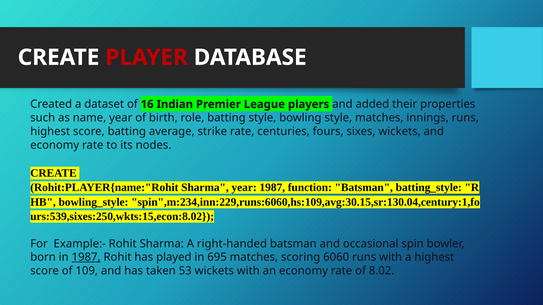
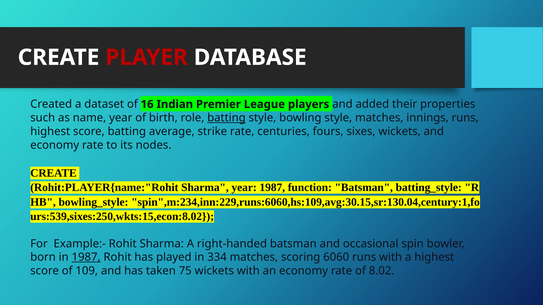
batting underline: none -> present (226, 118)
695: 695 -> 334 (217, 258)
53: 53 -> 75 (185, 271)
